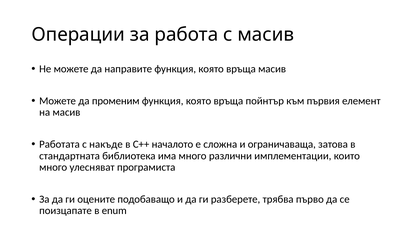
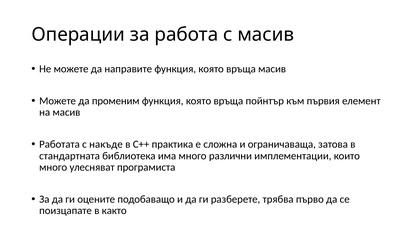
началото: началото -> практика (172, 144)
enum: enum -> както (114, 211)
